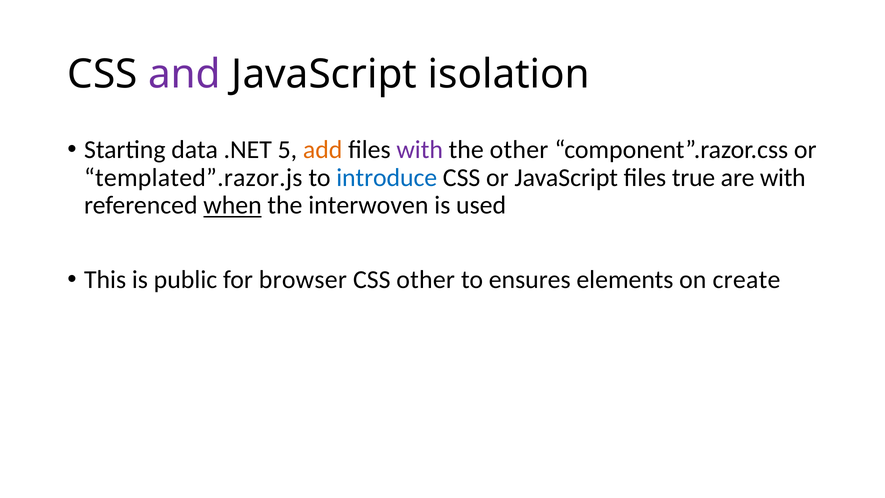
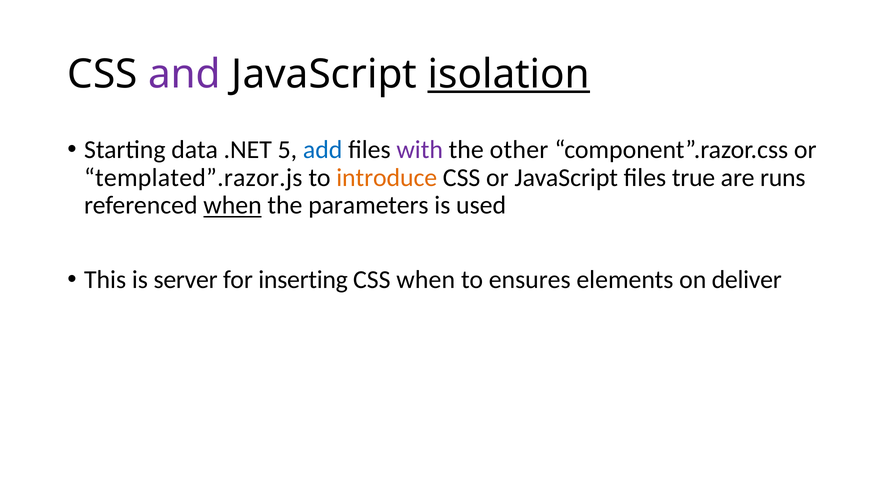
isolation underline: none -> present (509, 74)
add colour: orange -> blue (323, 150)
introduce colour: blue -> orange (387, 178)
are with: with -> runs (783, 178)
interwoven: interwoven -> parameters (368, 205)
public: public -> server (186, 280)
browser: browser -> inserting (303, 280)
CSS other: other -> when (426, 280)
create: create -> deliver (747, 280)
